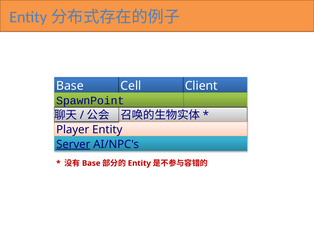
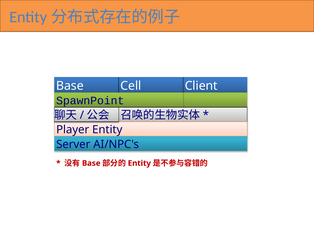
Server underline: present -> none (73, 144)
